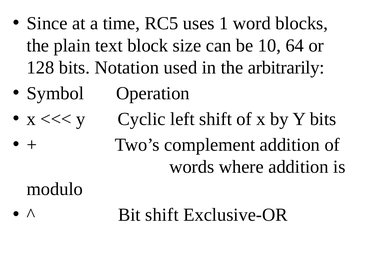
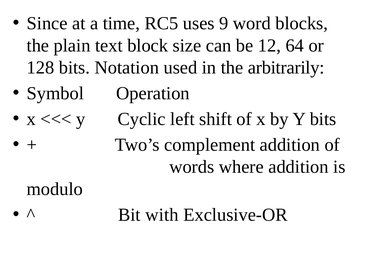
1: 1 -> 9 (224, 23)
10: 10 -> 12 (269, 45)
Bit shift: shift -> with (162, 215)
